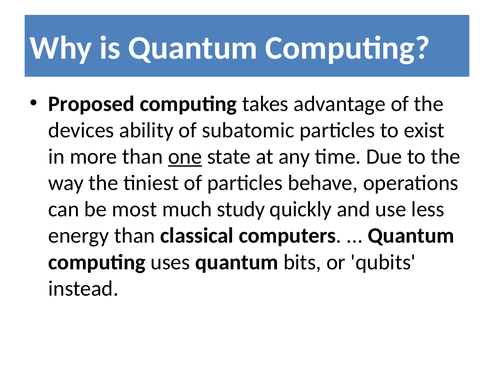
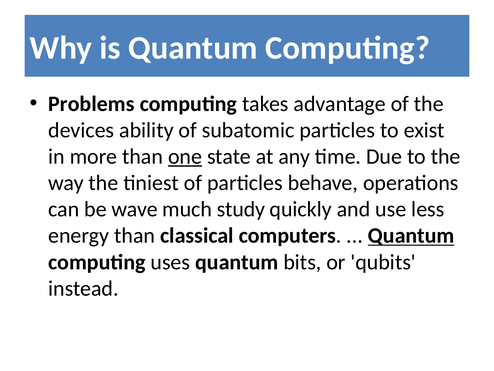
Proposed: Proposed -> Problems (91, 104)
most: most -> wave (135, 209)
Quantum underline: none -> present (411, 235)
